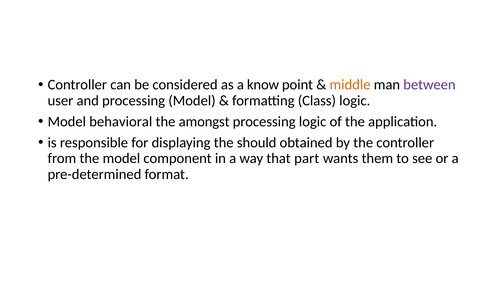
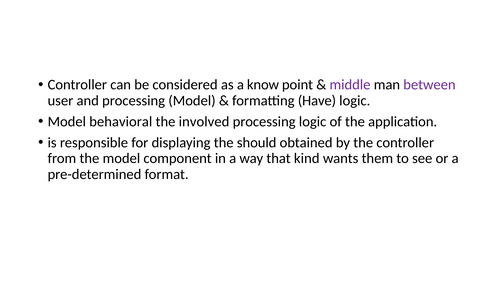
middle colour: orange -> purple (350, 85)
Class: Class -> Have (317, 100)
amongst: amongst -> involved (204, 121)
part: part -> kind (307, 158)
